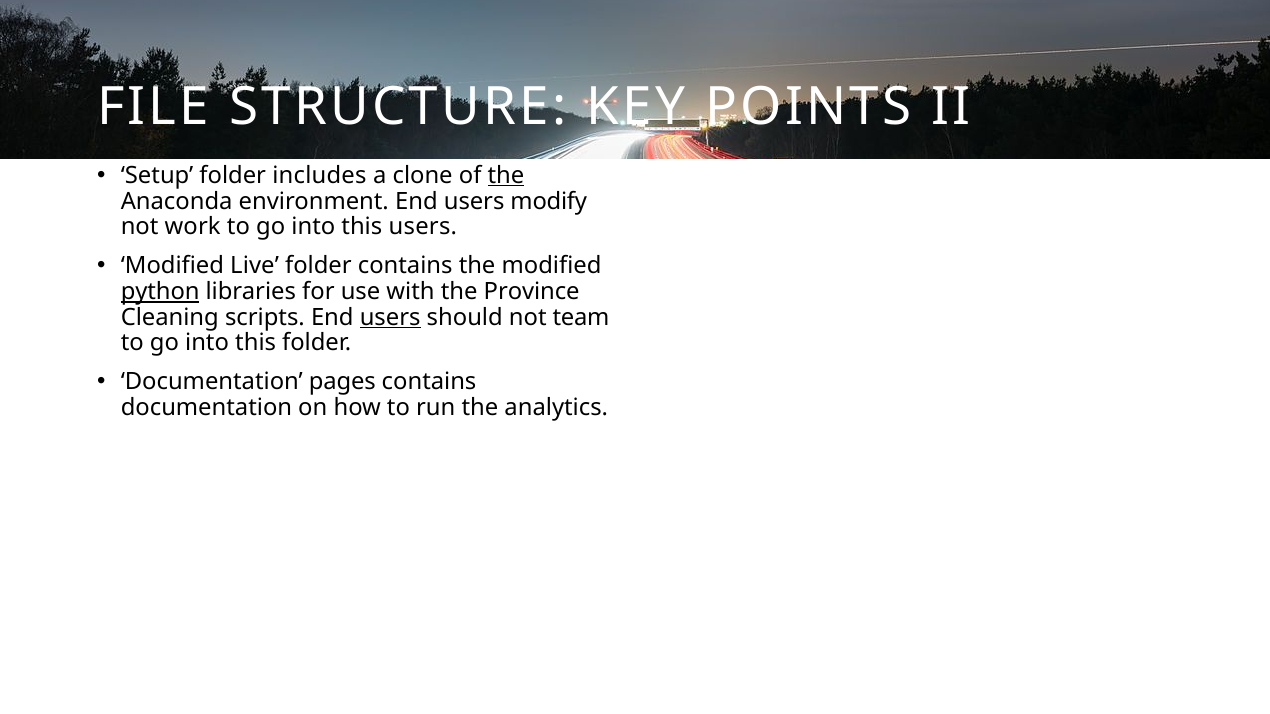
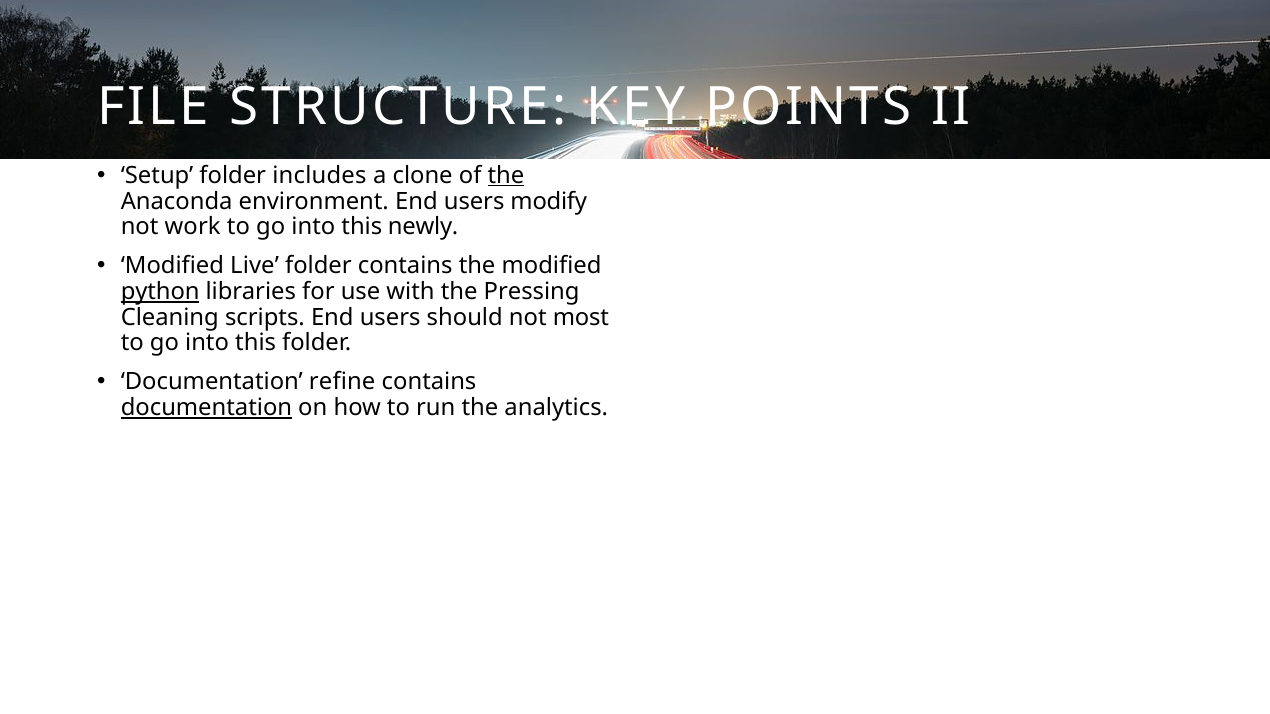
this users: users -> newly (423, 227)
Province: Province -> Pressing (532, 292)
users underline: present -> none (390, 317)
team: team -> most (581, 317)
pages: pages -> refine (342, 382)
documentation underline: none -> present (206, 408)
